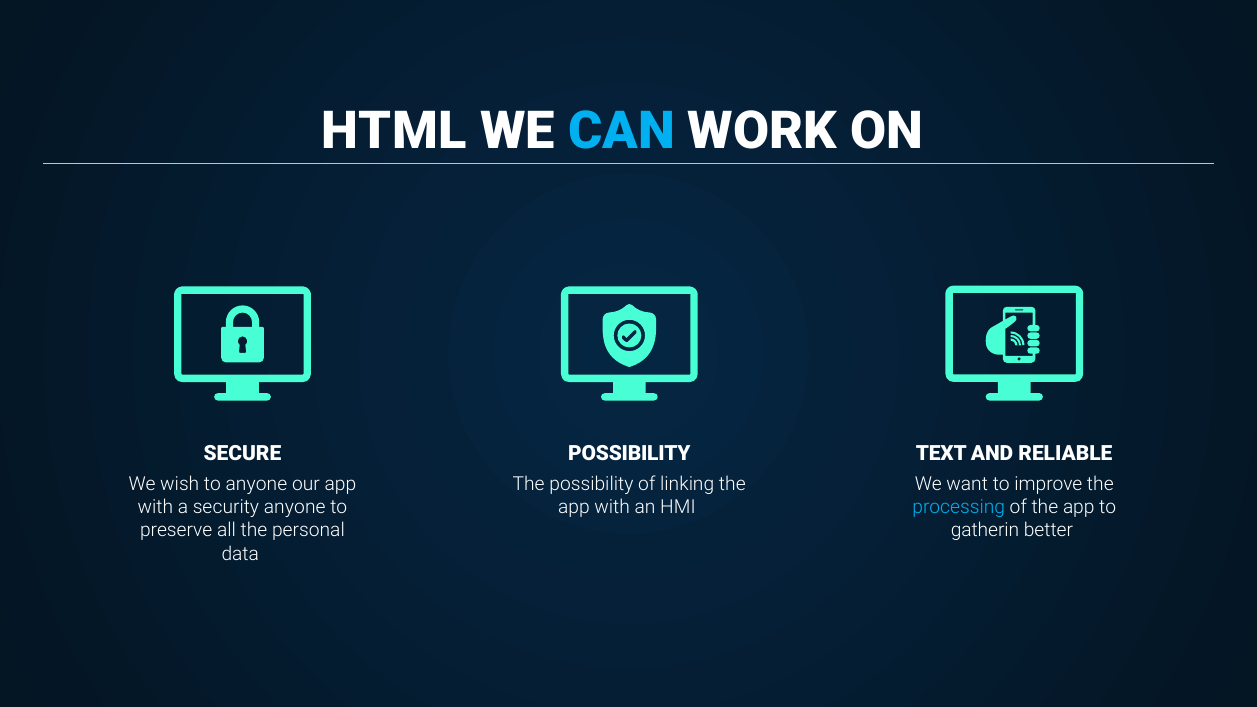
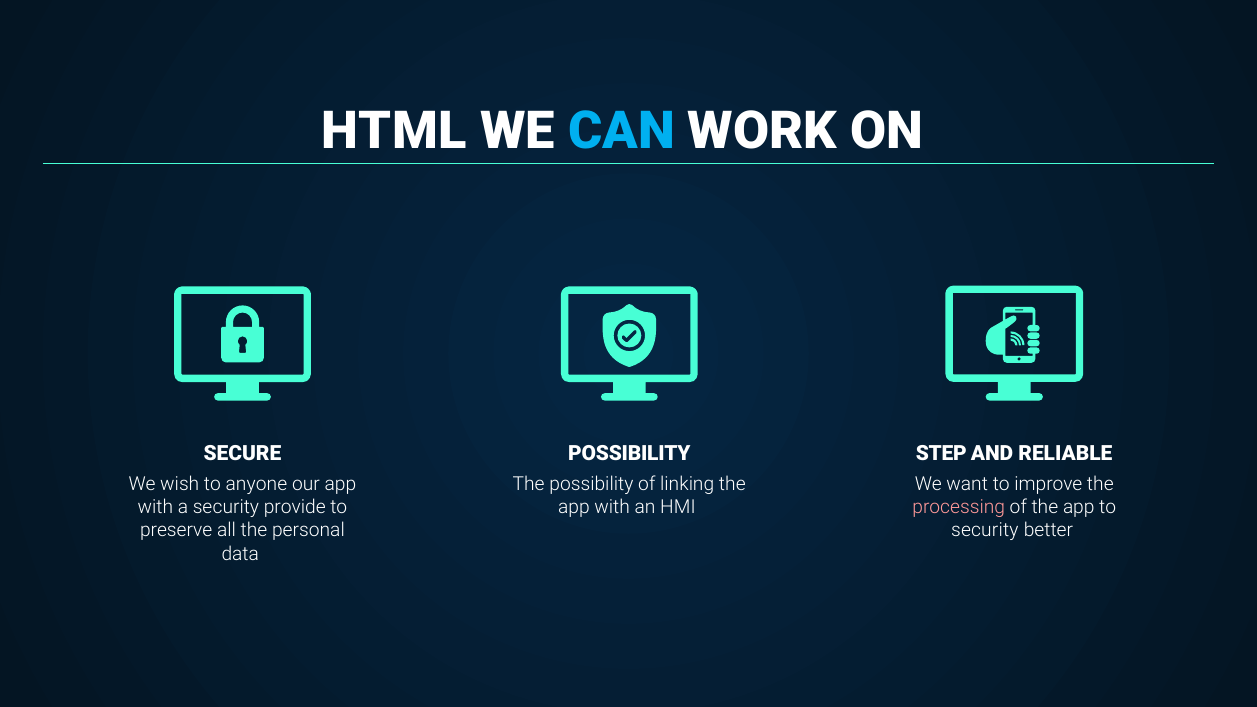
TEXT: TEXT -> STEP (941, 453)
security anyone: anyone -> provide (295, 508)
processing colour: light blue -> pink (959, 508)
gatherin: gatherin -> security (985, 531)
